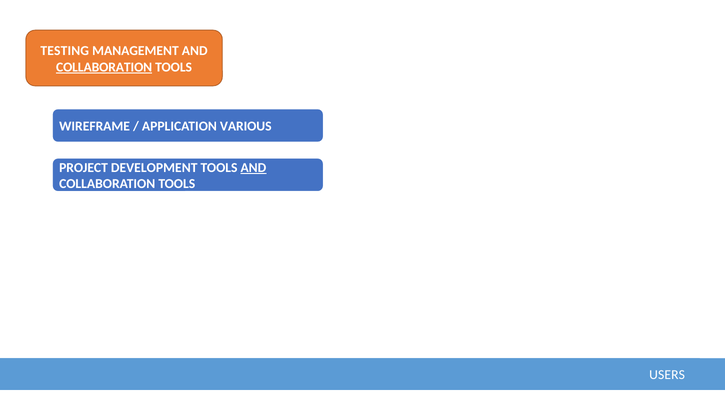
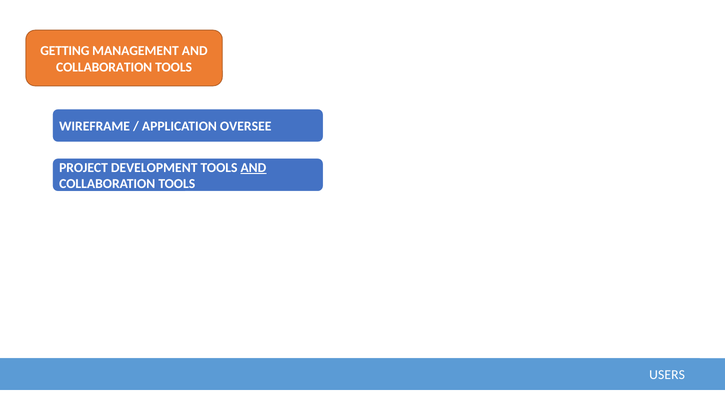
TESTING: TESTING -> GETTING (65, 51)
COLLABORATION underline: present -> none (104, 67)
VARIOUS: VARIOUS -> OVERSEE (246, 126)
